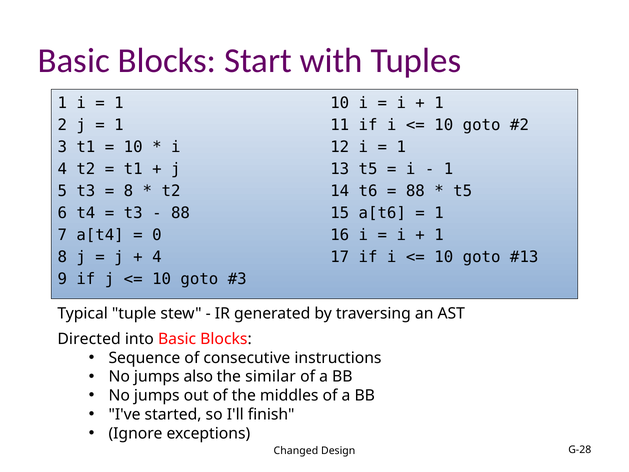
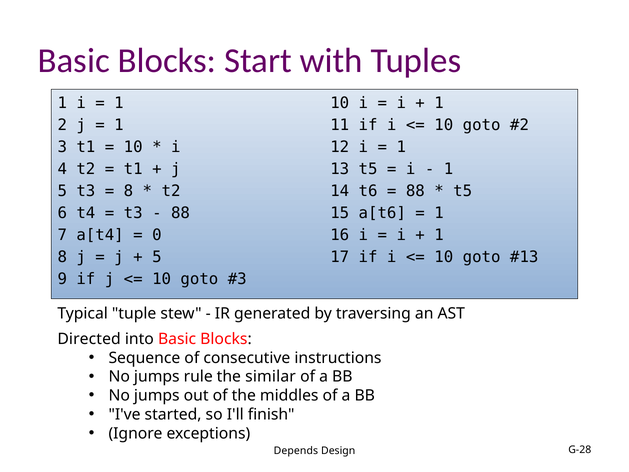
4: 4 -> 5 (157, 257)
also: also -> rule (198, 377)
Changed: Changed -> Depends (296, 451)
